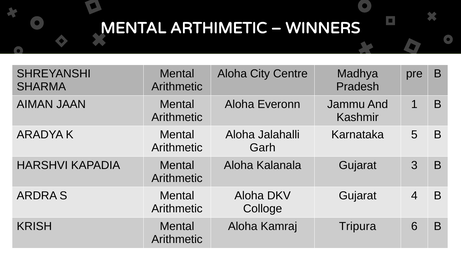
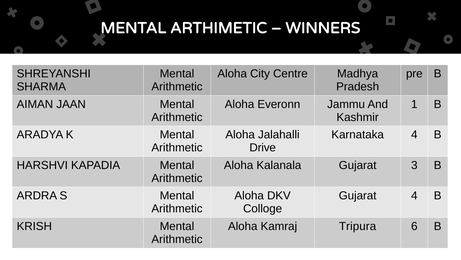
Karnataka 5: 5 -> 4 (414, 134)
Garh: Garh -> Drive (263, 147)
